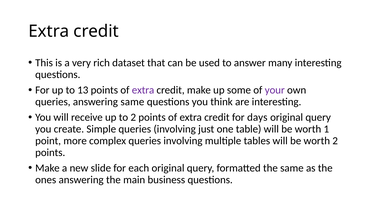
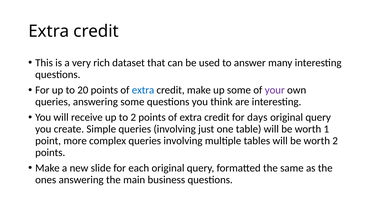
13: 13 -> 20 (83, 90)
extra colour: purple -> blue (143, 90)
answering same: same -> some (132, 102)
